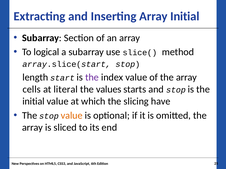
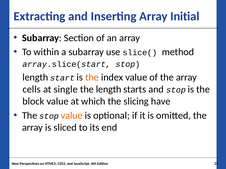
logical: logical -> within (46, 52)
the colour: purple -> orange (92, 78)
literal: literal -> single (66, 90)
the values: values -> length (109, 90)
initial: initial -> block (33, 102)
